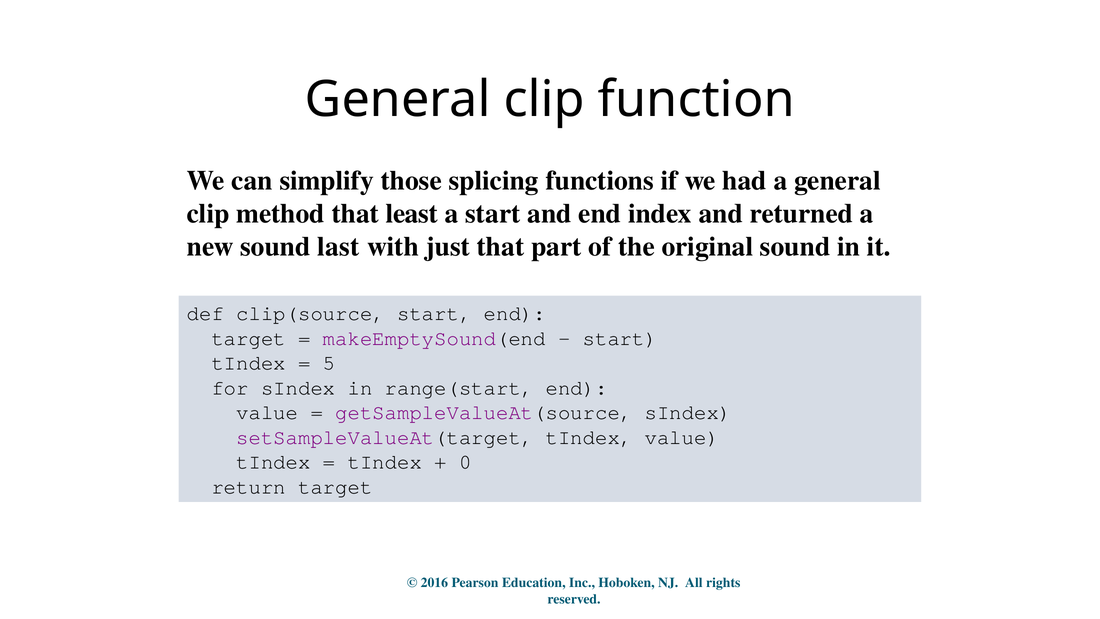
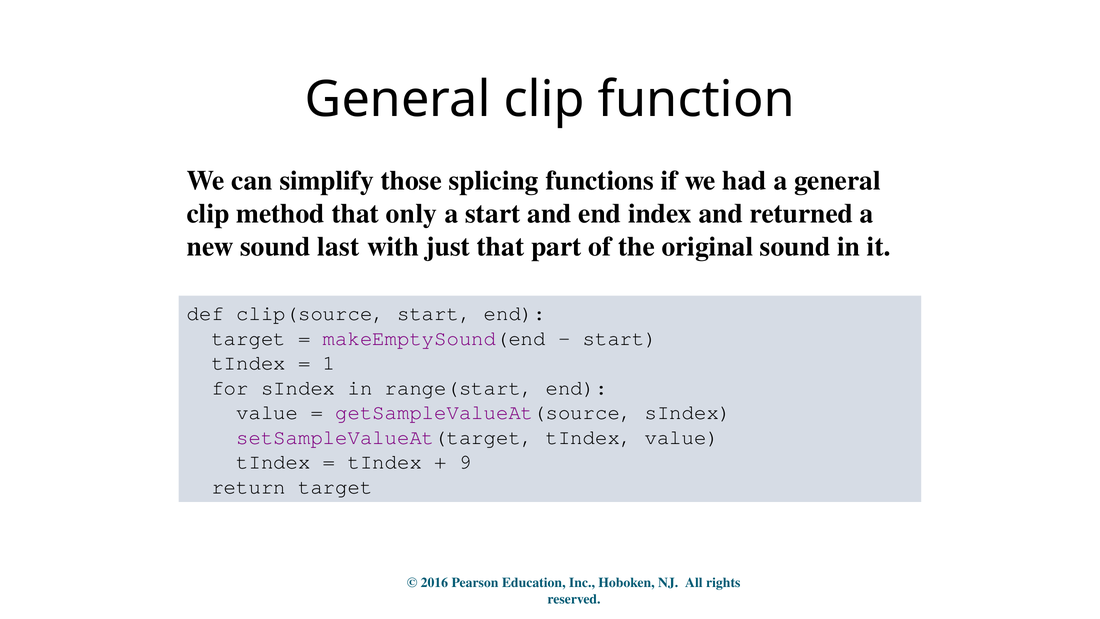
least: least -> only (412, 214)
5: 5 -> 1 (329, 363)
0: 0 -> 9 (465, 462)
